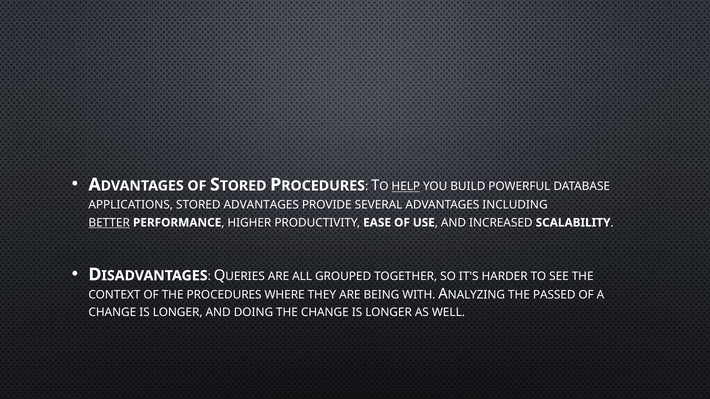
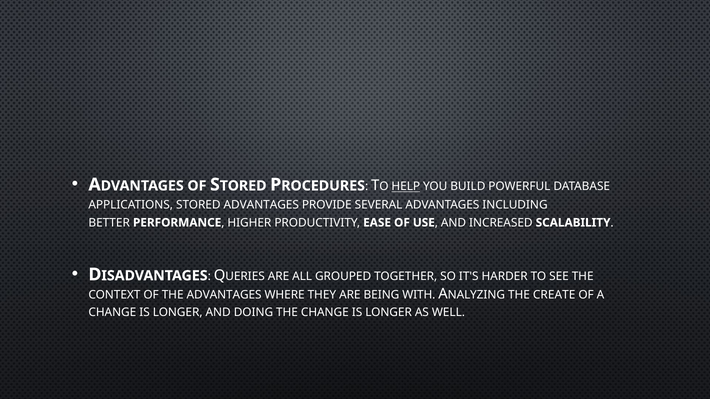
BETTER underline: present -> none (109, 223)
THE PROCEDURES: PROCEDURES -> ADVANTAGES (224, 295)
PASSED: PASSED -> CREATE (554, 295)
